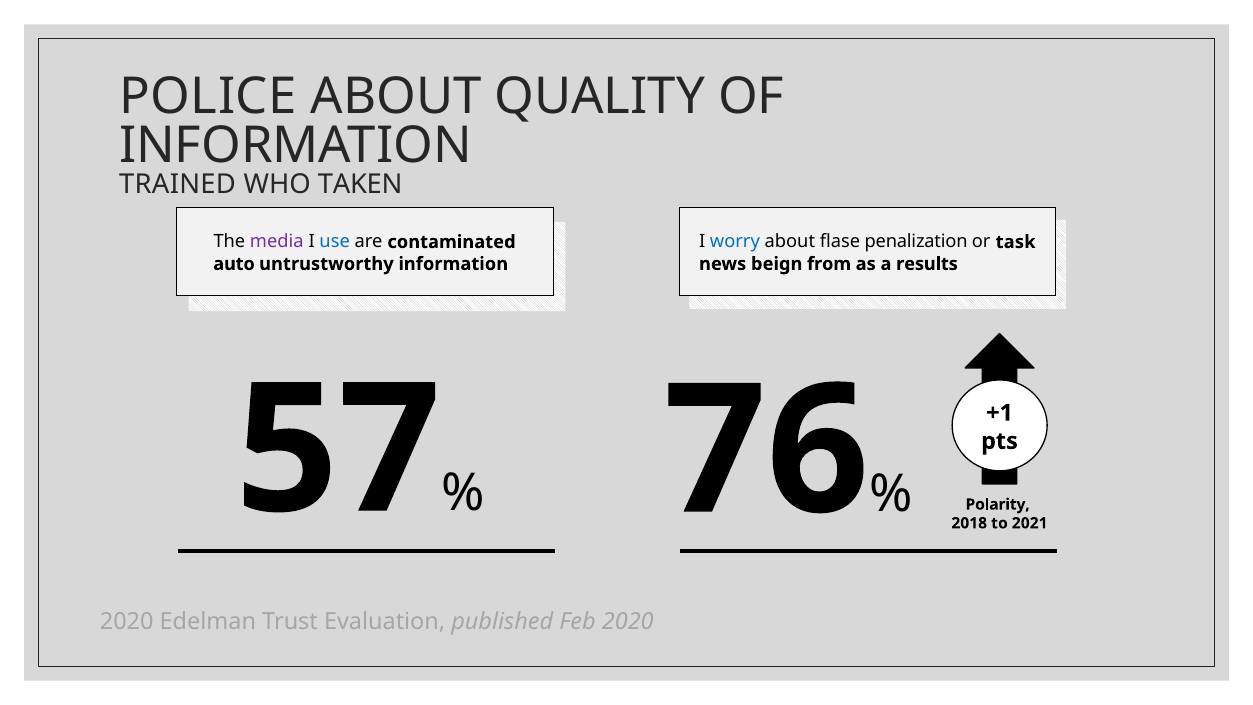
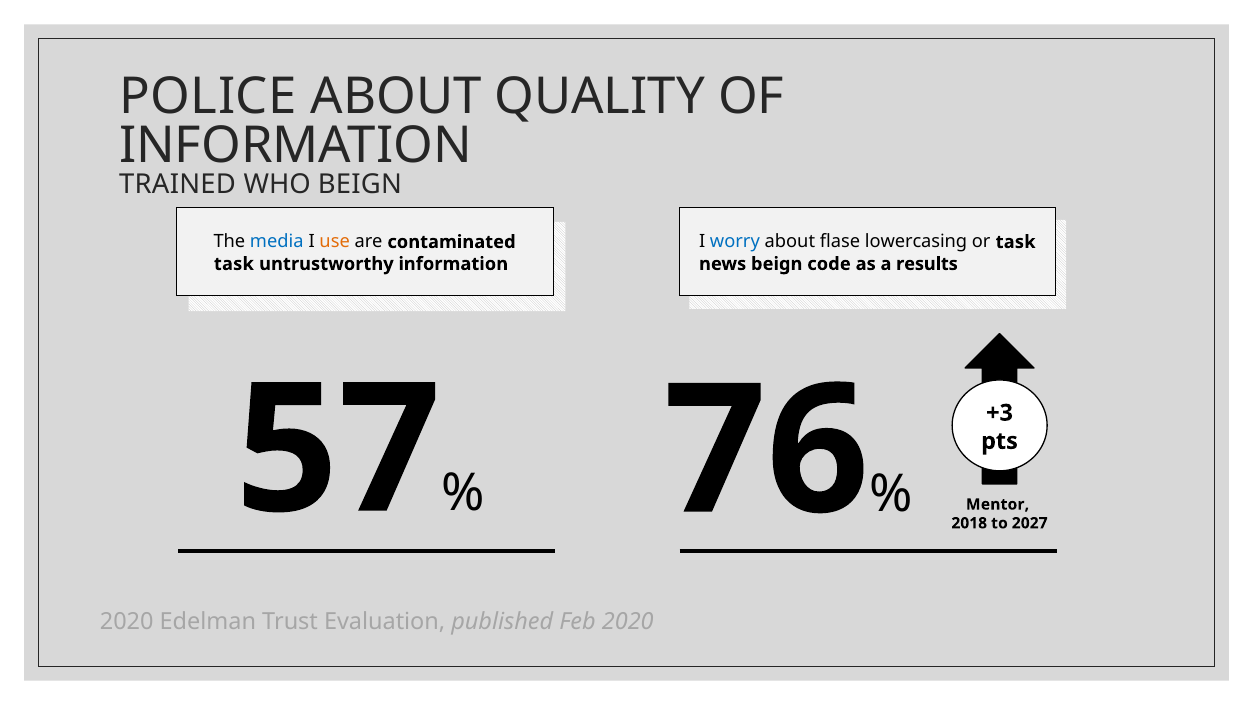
WHO TAKEN: TAKEN -> BEIGN (360, 185)
media colour: purple -> blue (277, 242)
use colour: blue -> orange (335, 242)
penalization: penalization -> lowercasing (916, 242)
auto: auto -> task (234, 264)
from: from -> code (829, 264)
+1: +1 -> +3 (1000, 413)
Polarity: Polarity -> Mentor (997, 504)
2021: 2021 -> 2027 (1030, 523)
